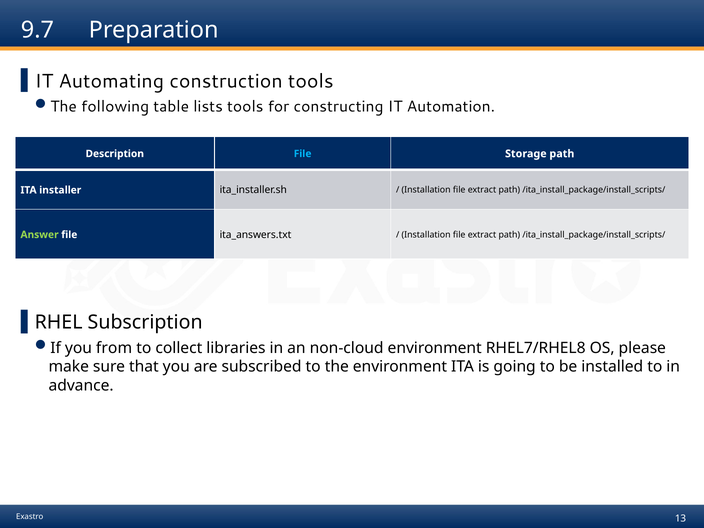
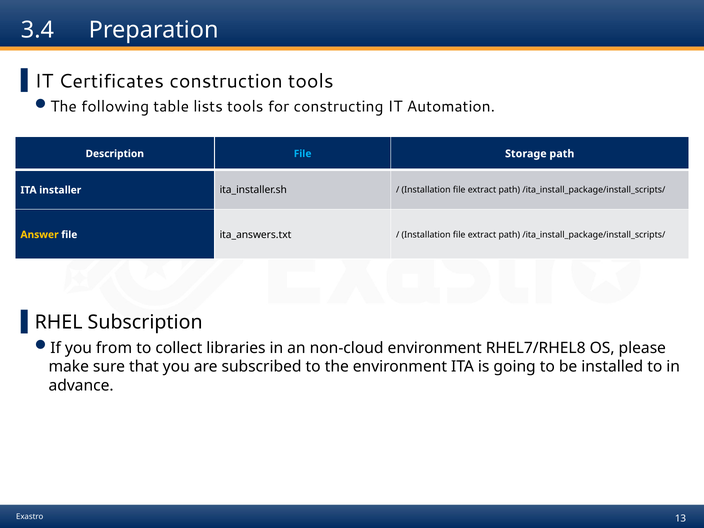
9.7: 9.7 -> 3.4 (37, 30)
Automating: Automating -> Certificates (111, 81)
Answer colour: light green -> yellow (40, 235)
